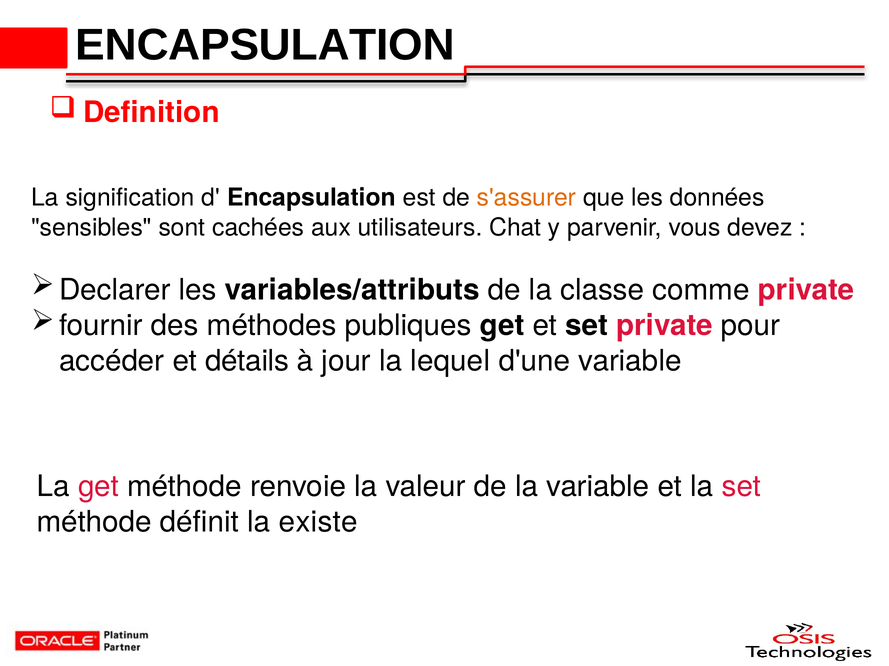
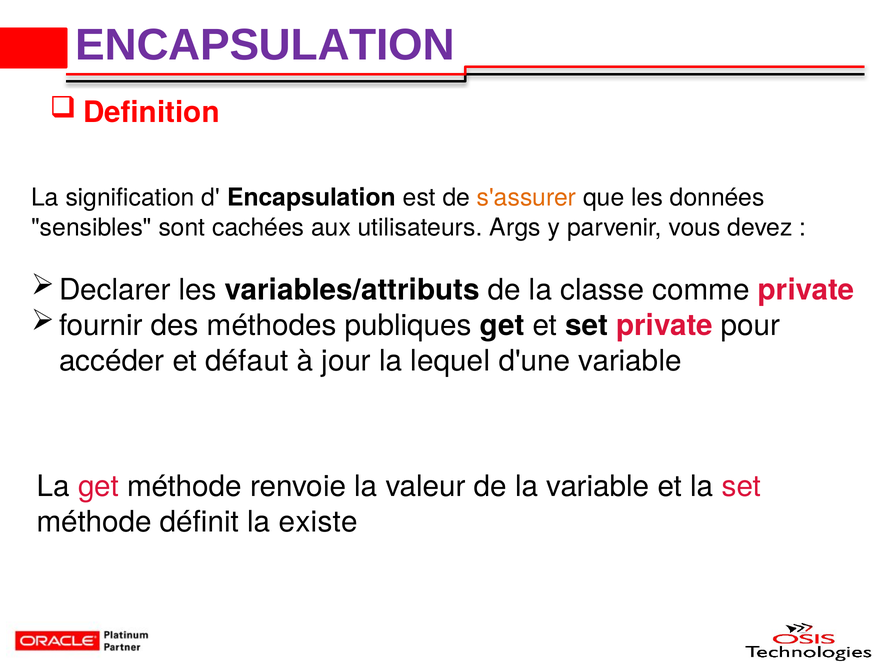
ENCAPSULATION colour: black -> purple (265, 45)
Chat: Chat -> Args (515, 228)
détails: détails -> défaut (247, 361)
